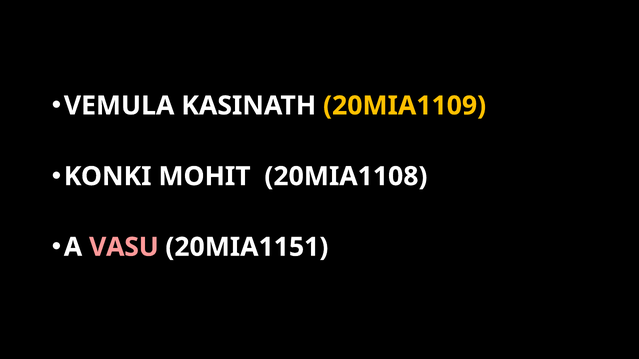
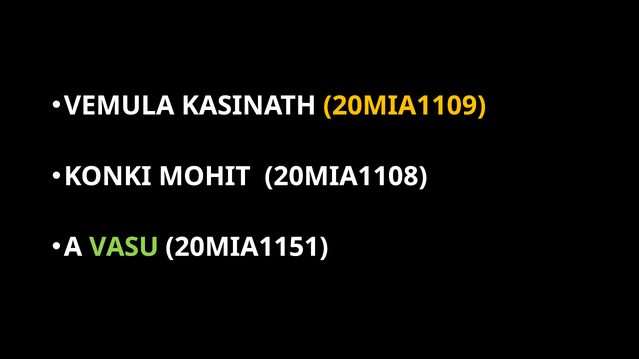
VASU colour: pink -> light green (124, 247)
